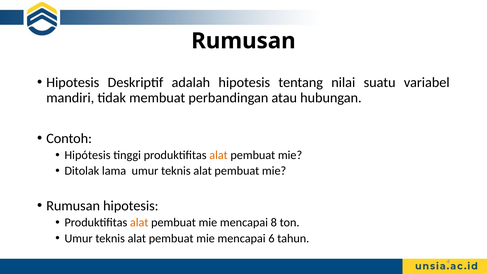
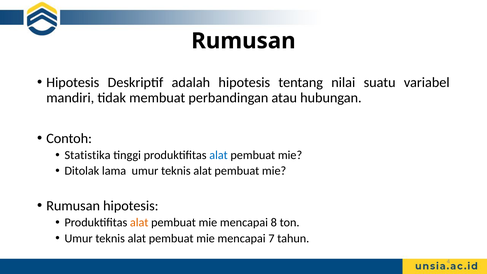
Hipótesis: Hipótesis -> Statistika (88, 155)
alat colour: orange -> blue (219, 155)
6: 6 -> 7 (271, 238)
